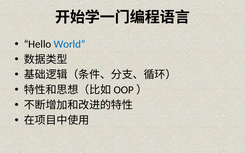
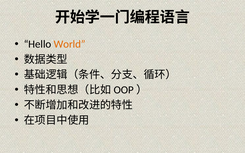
World colour: blue -> orange (70, 44)
